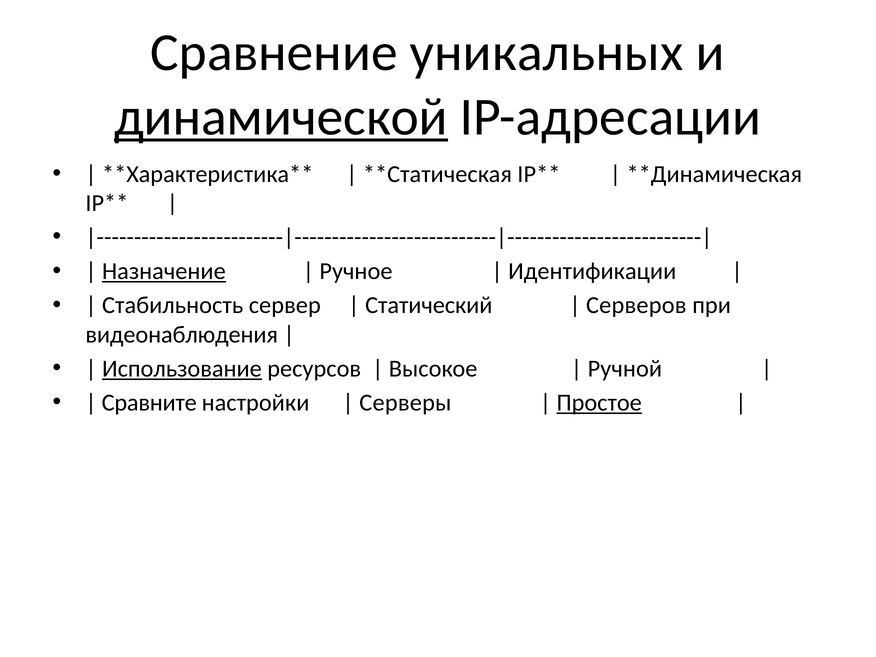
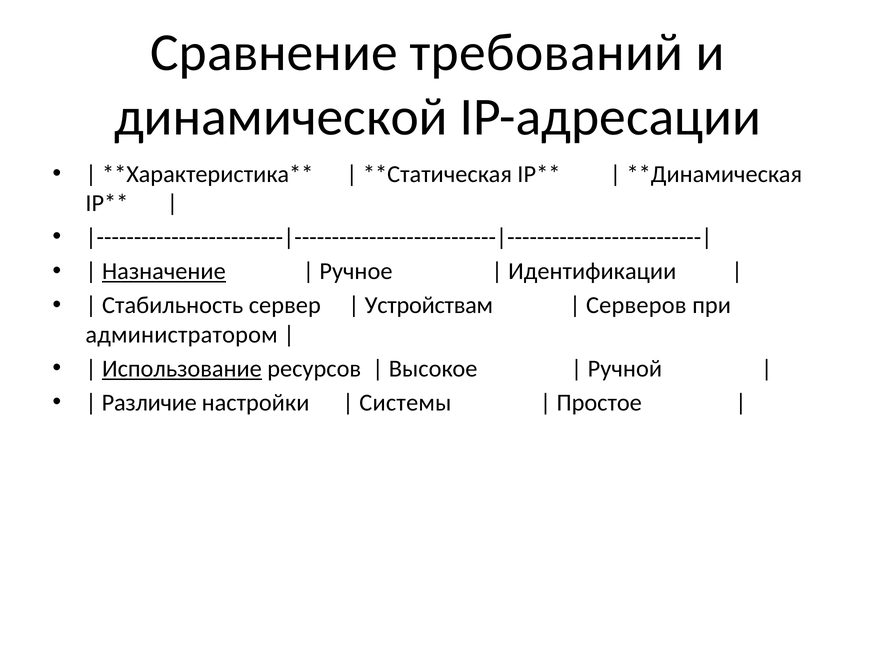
уникальных: уникальных -> требований (547, 53)
динамической underline: present -> none (281, 117)
Статический: Статический -> Устройствам (429, 305)
видеонаблюдения: видеонаблюдения -> администратором (182, 335)
Сравните: Сравните -> Различие (149, 403)
Серверы: Серверы -> Системы (405, 403)
Простое underline: present -> none (599, 403)
